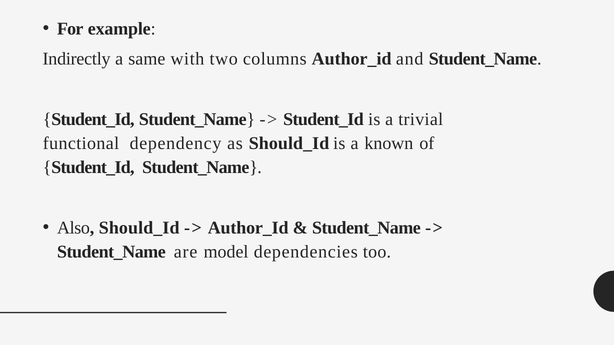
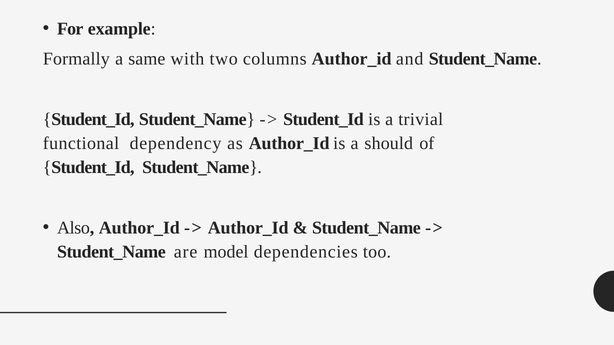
Indirectly: Indirectly -> Formally (76, 59)
as Should_Id: Should_Id -> Author_Id (289, 143)
known: known -> should (389, 143)
Also Should_Id: Should_Id -> Author_Id (139, 228)
